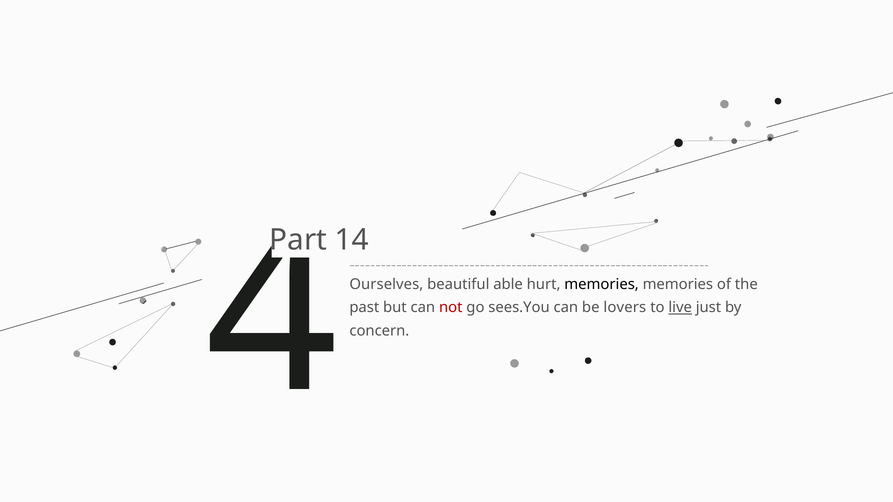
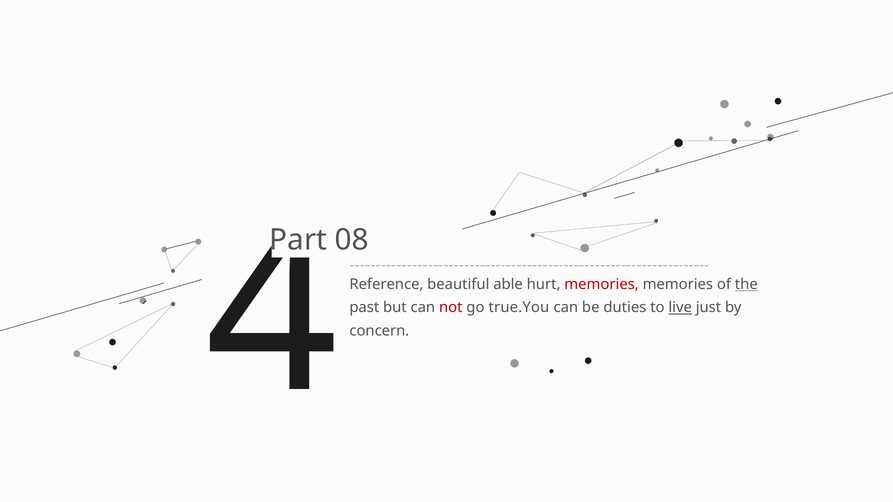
14: 14 -> 08 (352, 240)
Ourselves: Ourselves -> Reference (386, 285)
memories colour: black -> red (602, 285)
the underline: none -> present (746, 285)
sees.You: sees.You -> true.You (519, 308)
lovers: lovers -> duties (625, 308)
